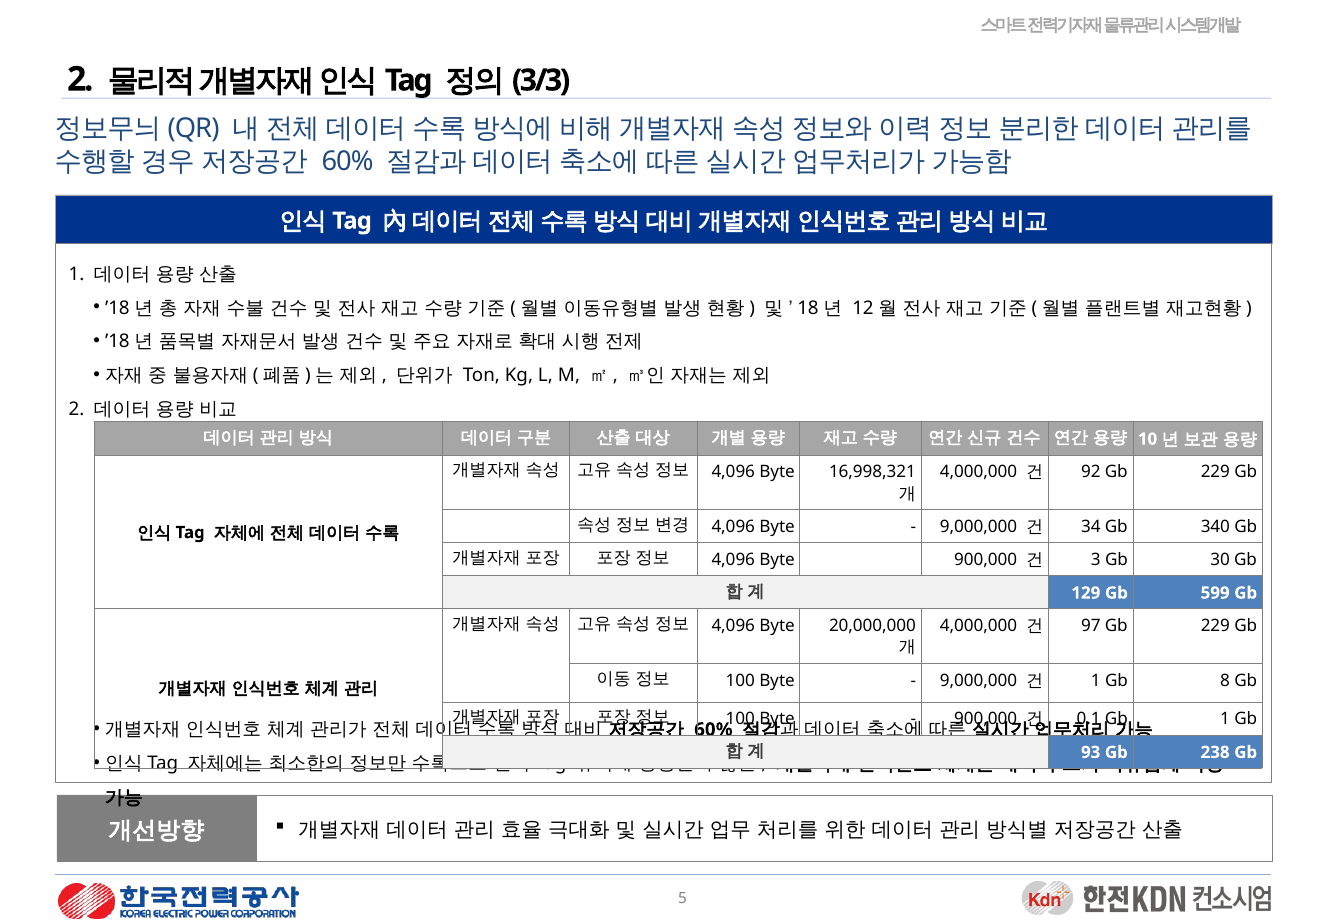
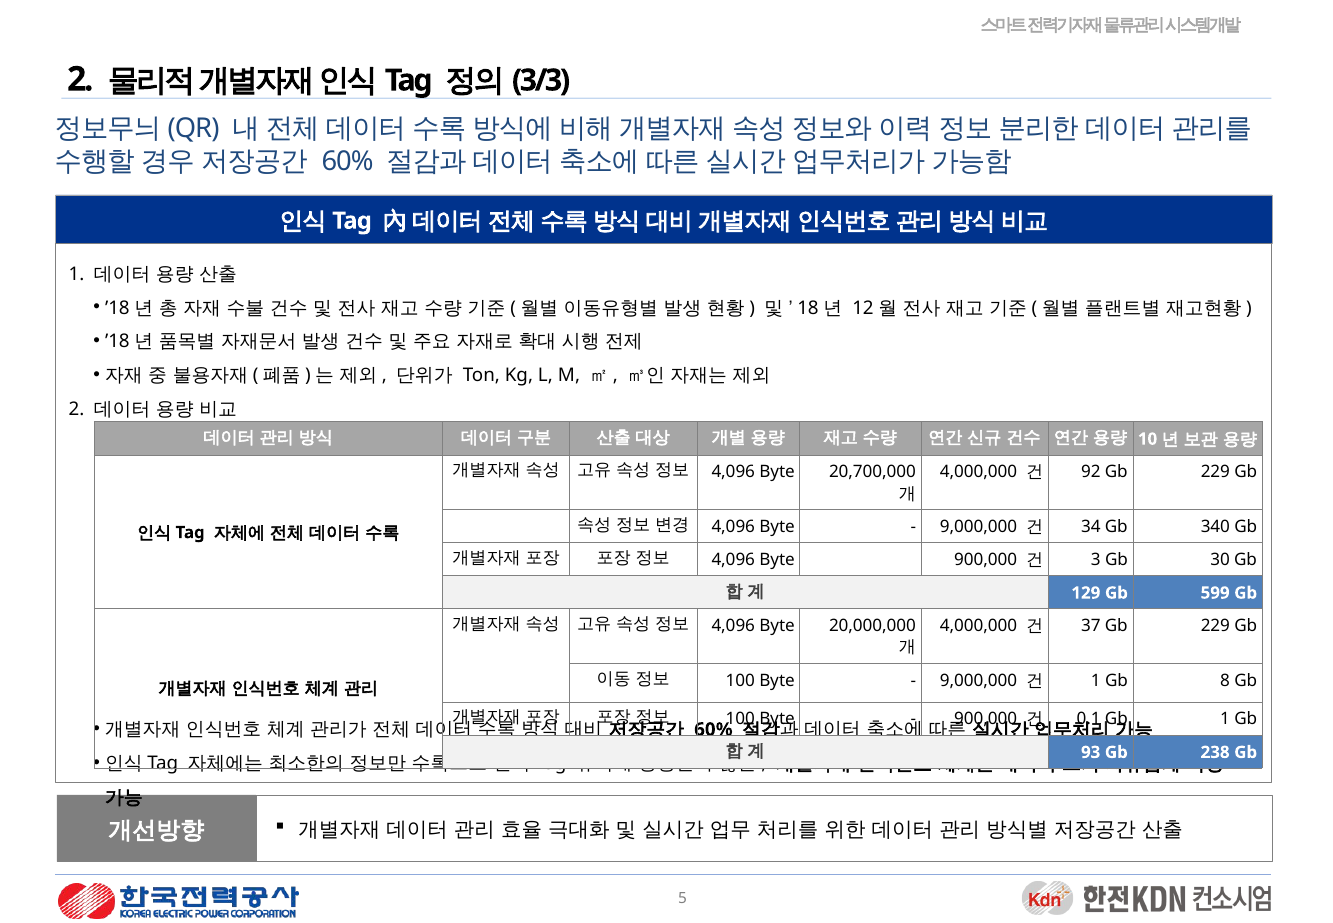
16,998,321: 16,998,321 -> 20,700,000 (872, 472)
97: 97 -> 37 (1091, 626)
